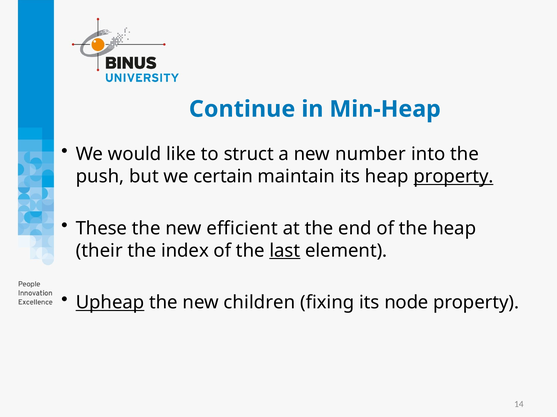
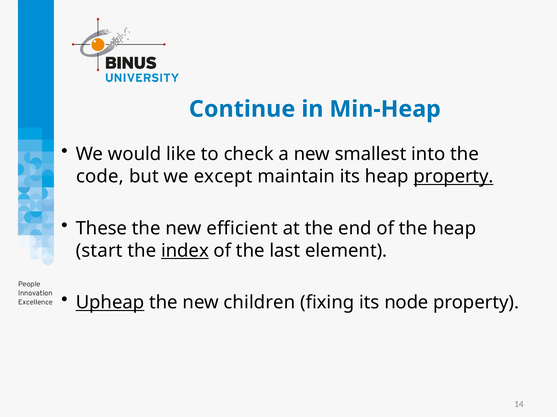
struct: struct -> check (249, 154)
number: number -> smallest (371, 154)
push: push -> code (100, 177)
certain: certain -> except (223, 177)
their: their -> start (99, 251)
index underline: none -> present (185, 251)
last underline: present -> none (285, 251)
